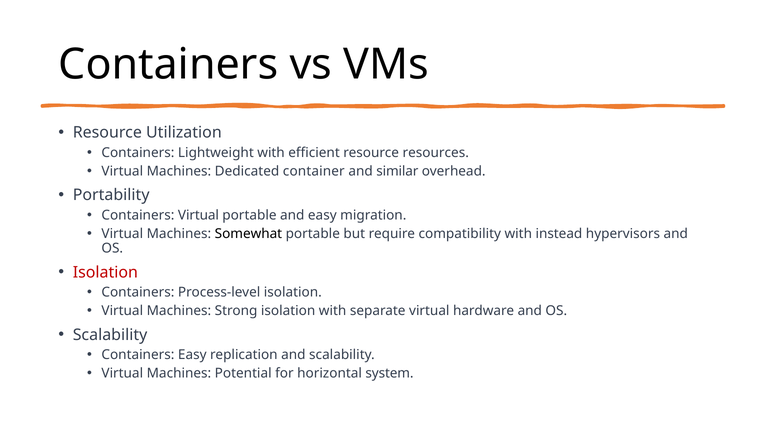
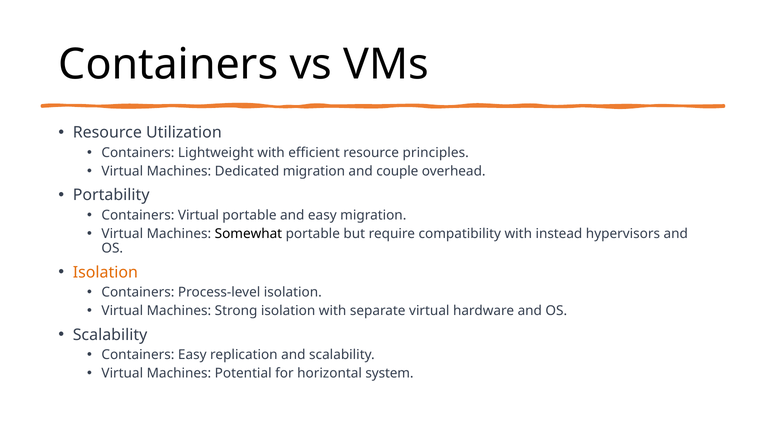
resources: resources -> principles (436, 153)
Dedicated container: container -> migration (314, 171)
similar: similar -> couple (397, 171)
Isolation colour: red -> orange (105, 272)
